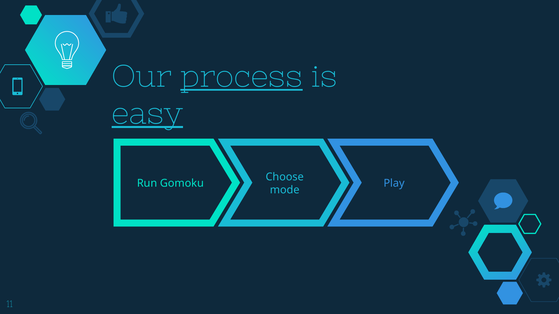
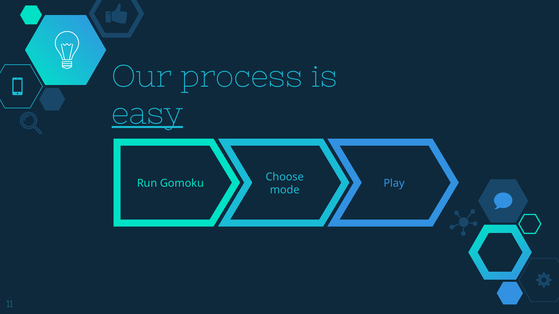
process underline: present -> none (242, 77)
